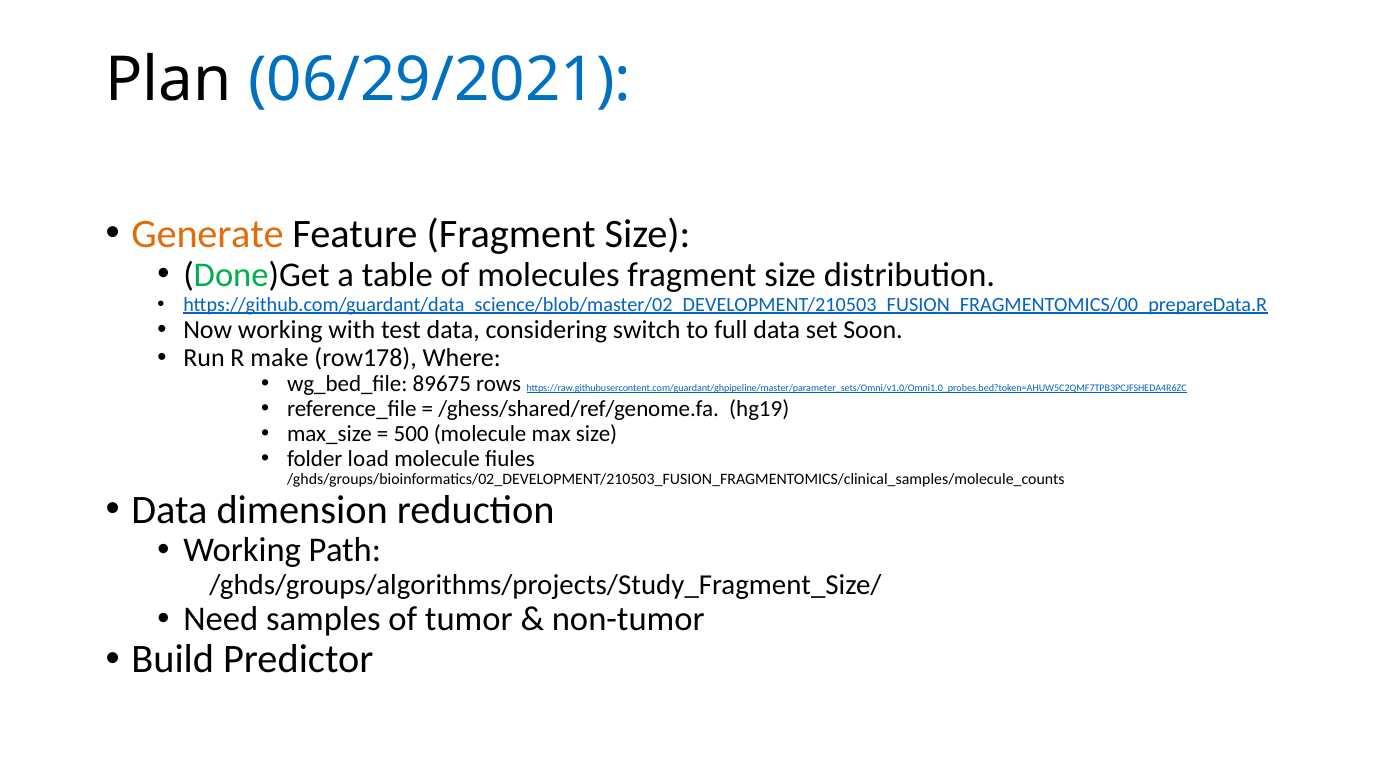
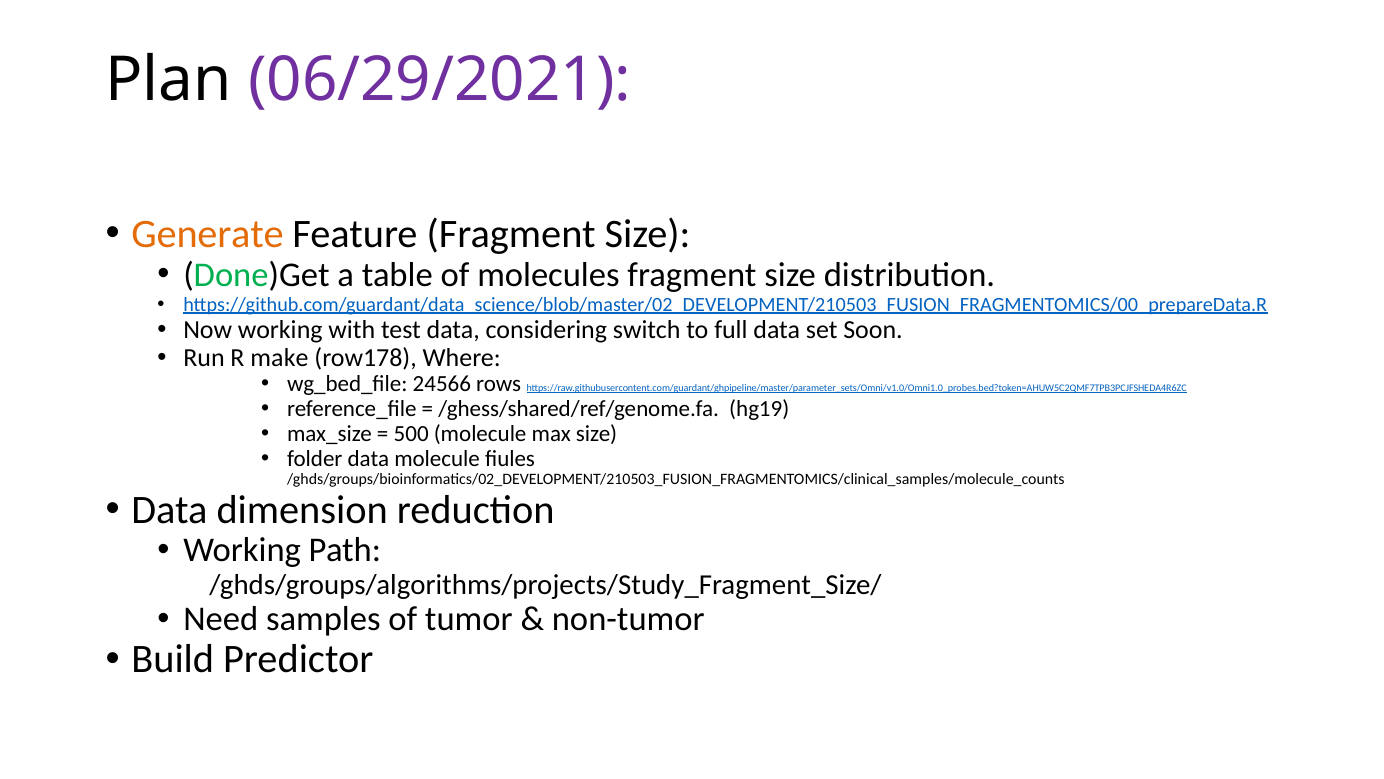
06/29/2021 colour: blue -> purple (440, 80)
89675: 89675 -> 24566 (442, 384)
folder load: load -> data (368, 458)
